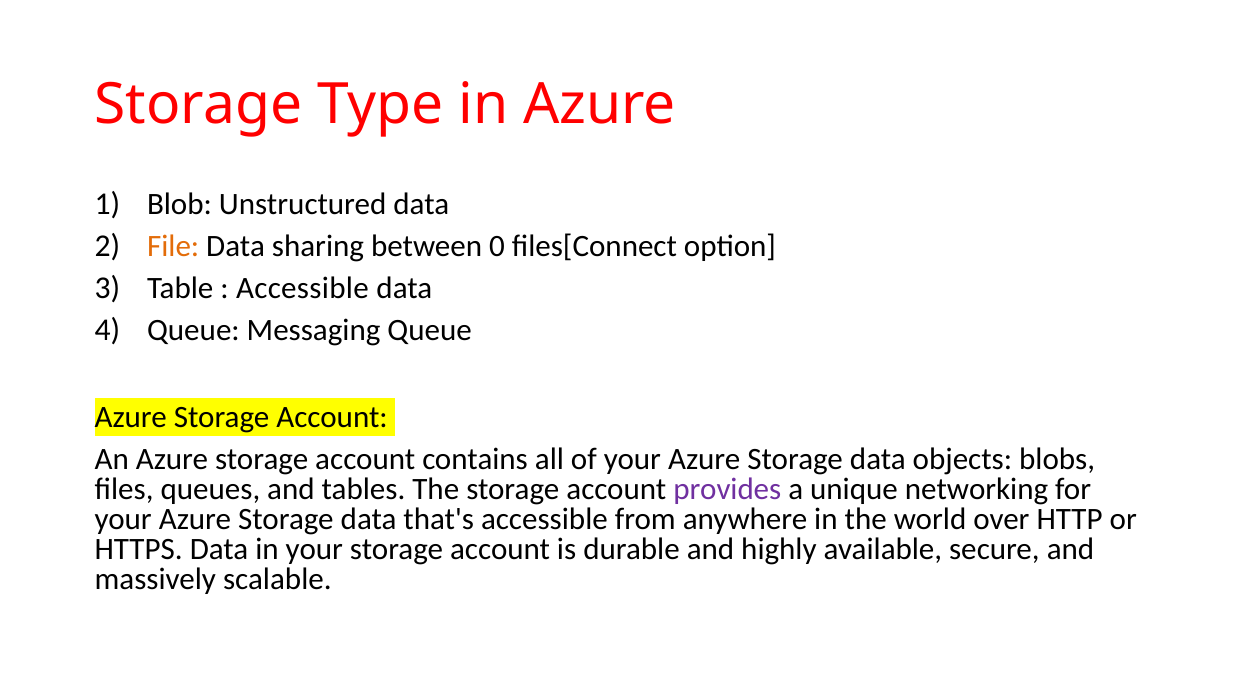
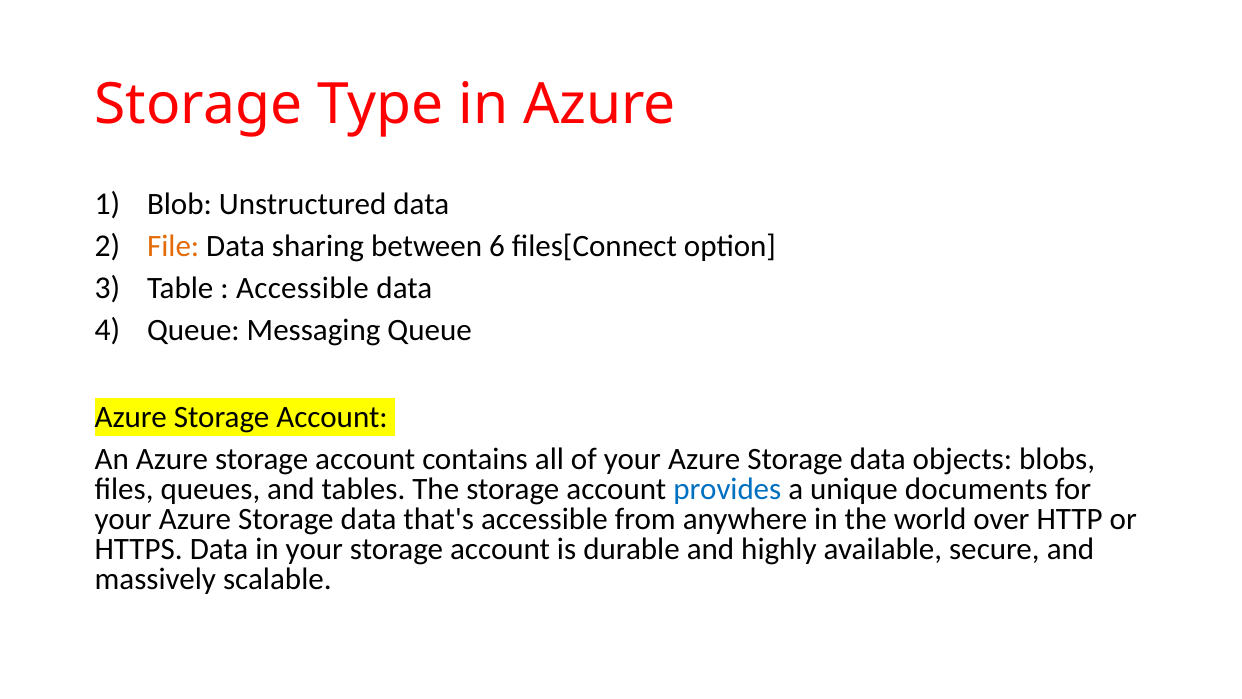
0: 0 -> 6 (497, 246)
provides colour: purple -> blue (727, 489)
networking: networking -> documents (976, 489)
